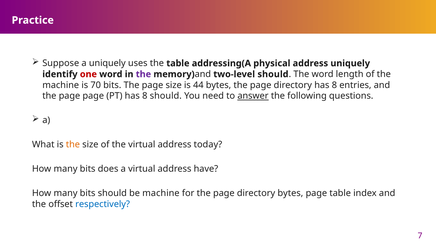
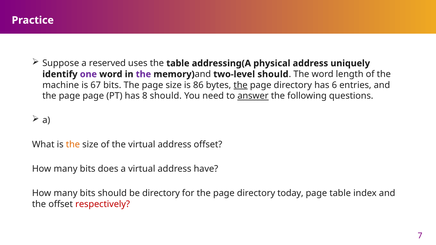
a uniquely: uniquely -> reserved (107, 63)
one colour: red -> purple (88, 74)
70: 70 -> 67 (96, 85)
44: 44 -> 86 (198, 85)
the underline: none -> present (241, 85)
directory has 8: 8 -> 6 (334, 85)
address today: today -> offset (208, 145)
be machine: machine -> directory (161, 193)
directory bytes: bytes -> today (290, 193)
respectively colour: blue -> red (103, 204)
